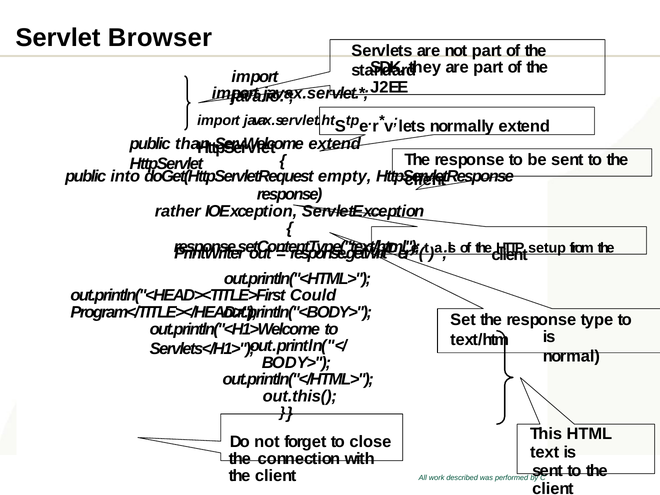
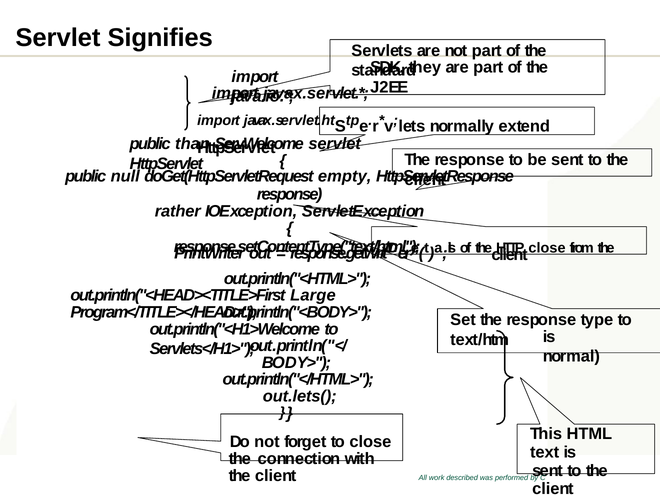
Browser: Browser -> Signifies (160, 38)
extend: extend -> servlet (335, 144)
into: into -> null (125, 176)
setup: setup -> close (547, 248)
Could: Could -> Large (313, 296)
out.this(: out.this( -> out.lets( (300, 396)
